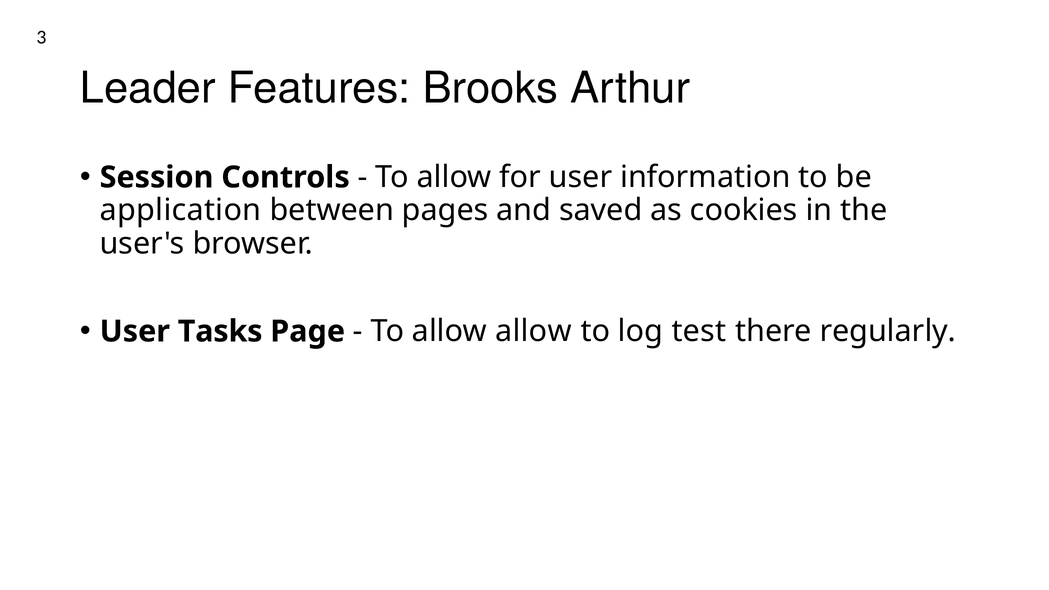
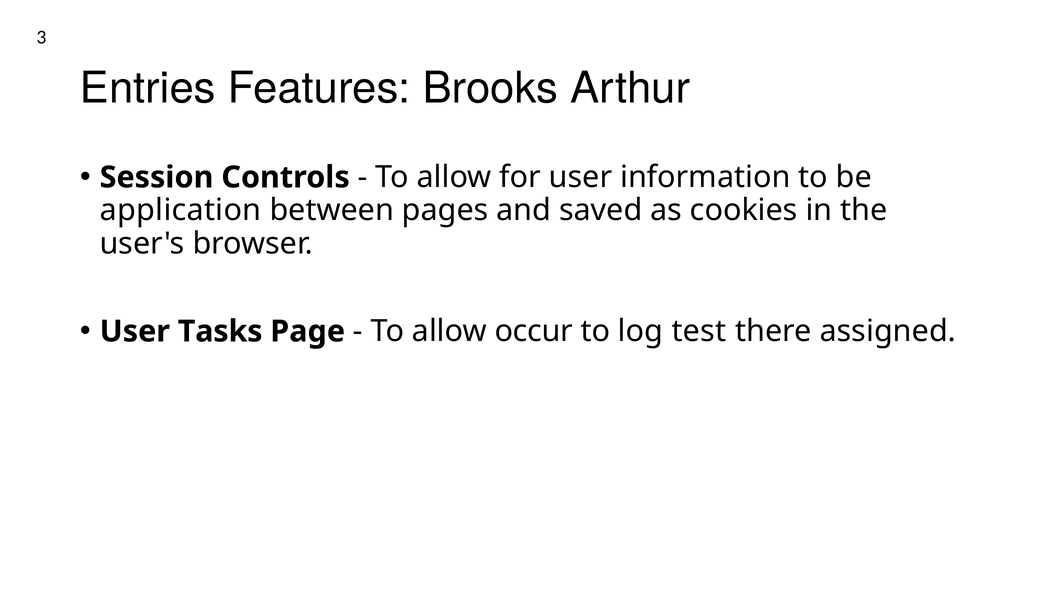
Leader: Leader -> Entries (148, 88)
allow allow: allow -> occur (534, 331)
regularly: regularly -> assigned (888, 331)
